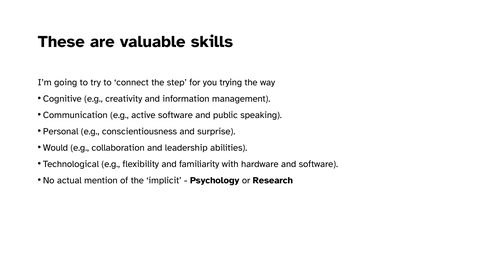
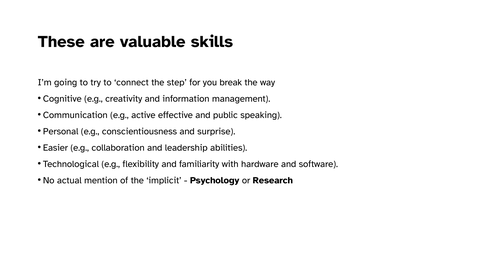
trying: trying -> break (231, 82)
active software: software -> effective (175, 115)
Would: Would -> Easier (55, 147)
